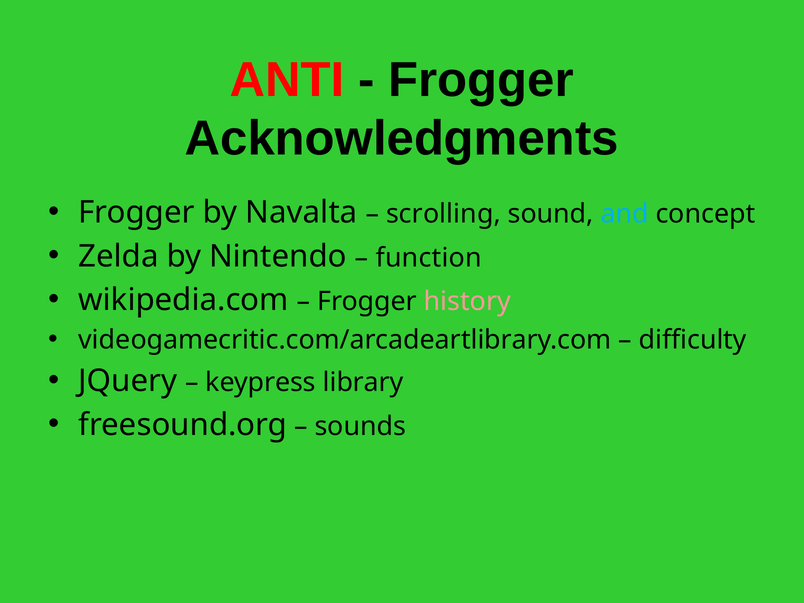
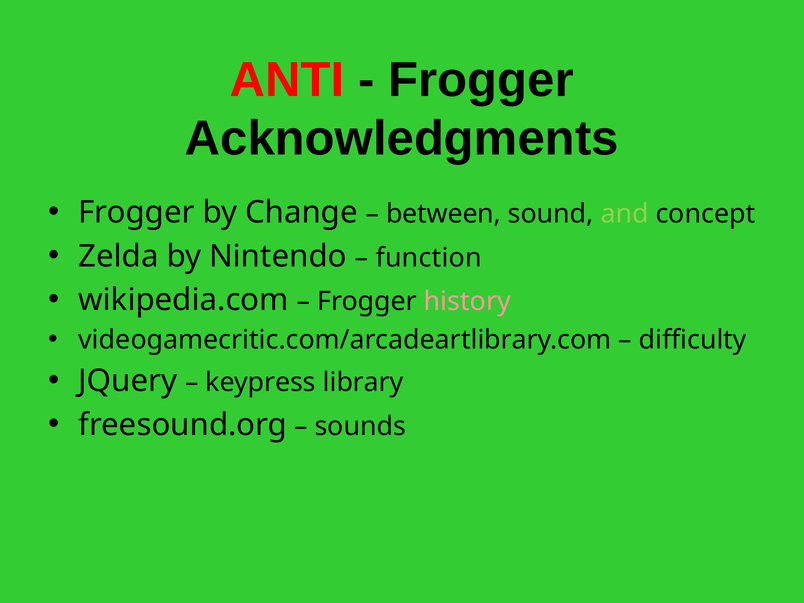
Navalta: Navalta -> Change (301, 213)
scrolling: scrolling -> between (444, 214)
and colour: light blue -> light green (625, 214)
